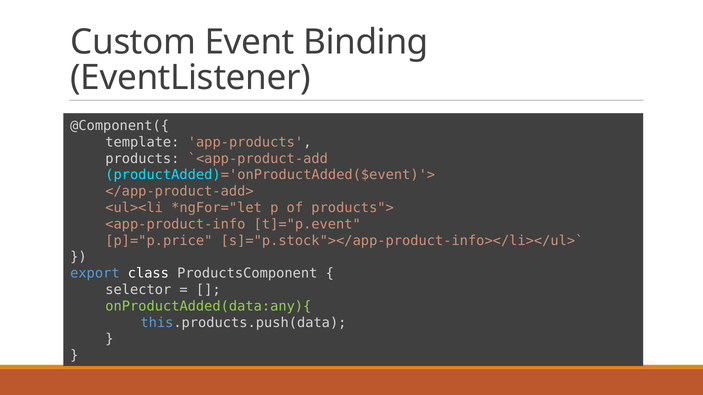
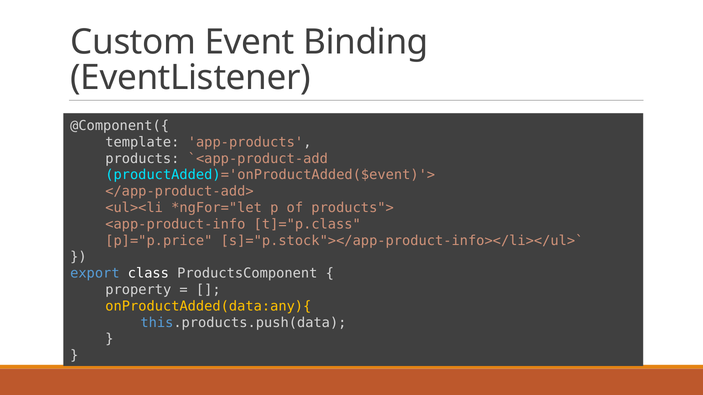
t]="p.event: t]="p.event -> t]="p.class (307, 224)
selector: selector -> property (138, 290)
onProductAdded(data:any){ colour: light green -> yellow (208, 306)
